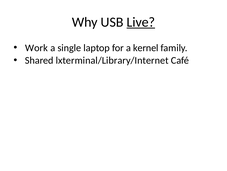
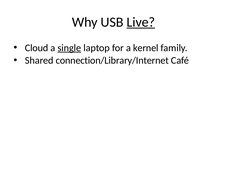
Work: Work -> Cloud (37, 48)
single underline: none -> present (69, 48)
lxterminal/Library/Internet: lxterminal/Library/Internet -> connection/Library/Internet (112, 60)
